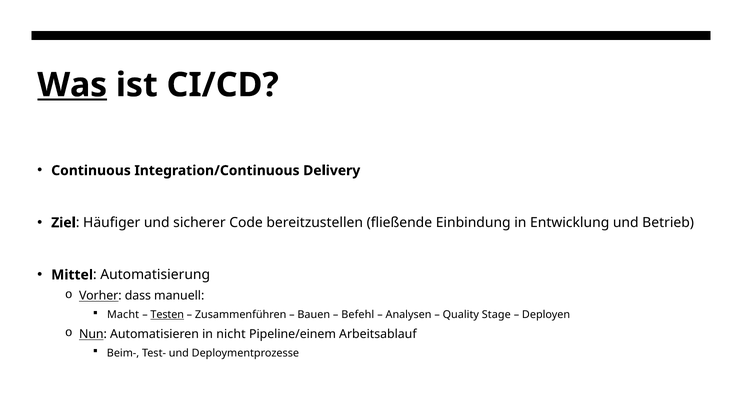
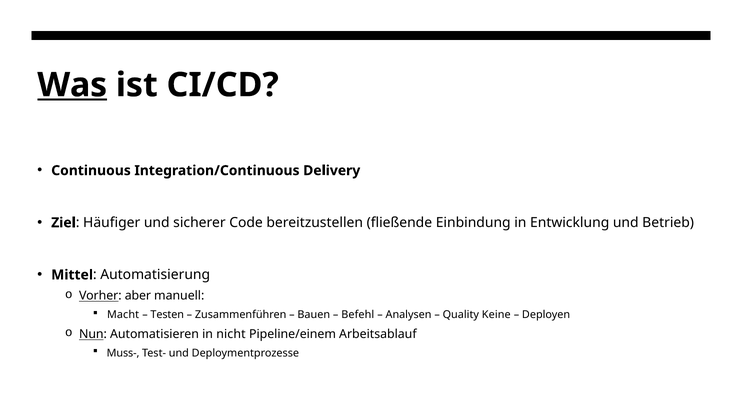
dass: dass -> aber (138, 296)
Testen underline: present -> none (167, 315)
Stage: Stage -> Keine (496, 315)
Beim-: Beim- -> Muss- (123, 353)
